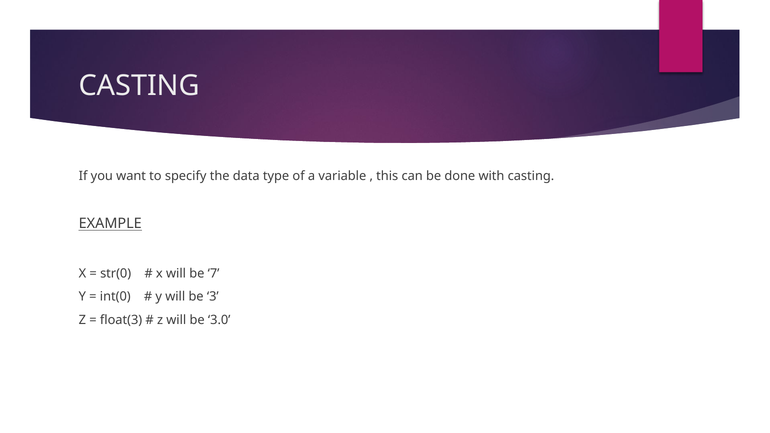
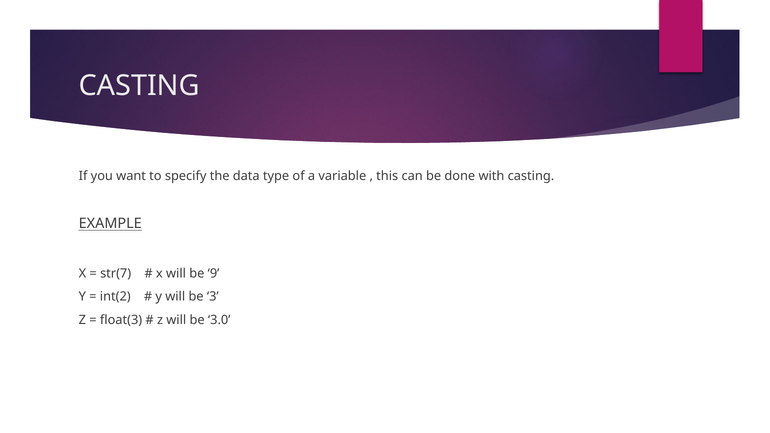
str(0: str(0 -> str(7 (116, 273)
7: 7 -> 9 (214, 273)
int(0: int(0 -> int(2 (115, 297)
